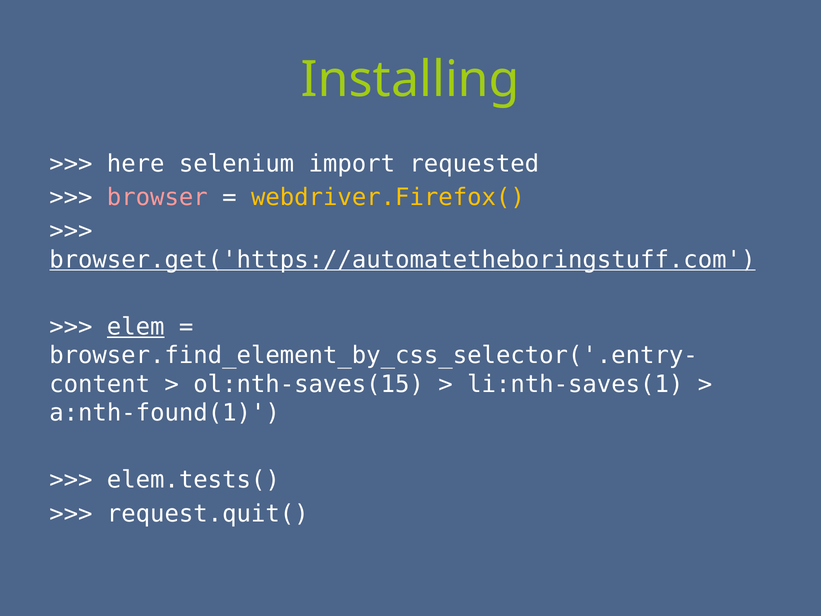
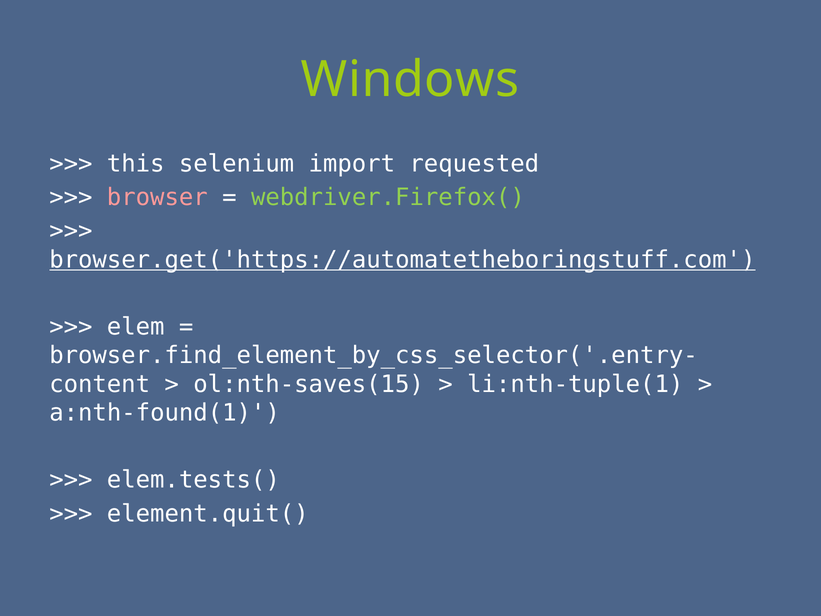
Installing: Installing -> Windows (410, 79)
here: here -> this (136, 164)
webdriver.Firefox( colour: yellow -> light green (388, 197)
elem underline: present -> none (136, 327)
li:nth-saves(1: li:nth-saves(1 -> li:nth-tuple(1 (575, 384)
request.quit(: request.quit( -> element.quit( (208, 513)
